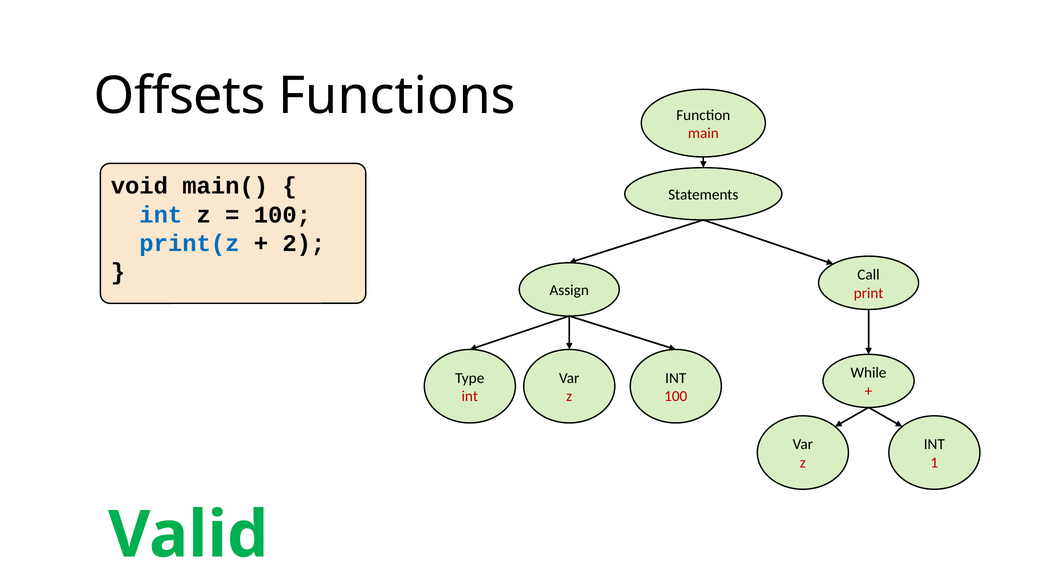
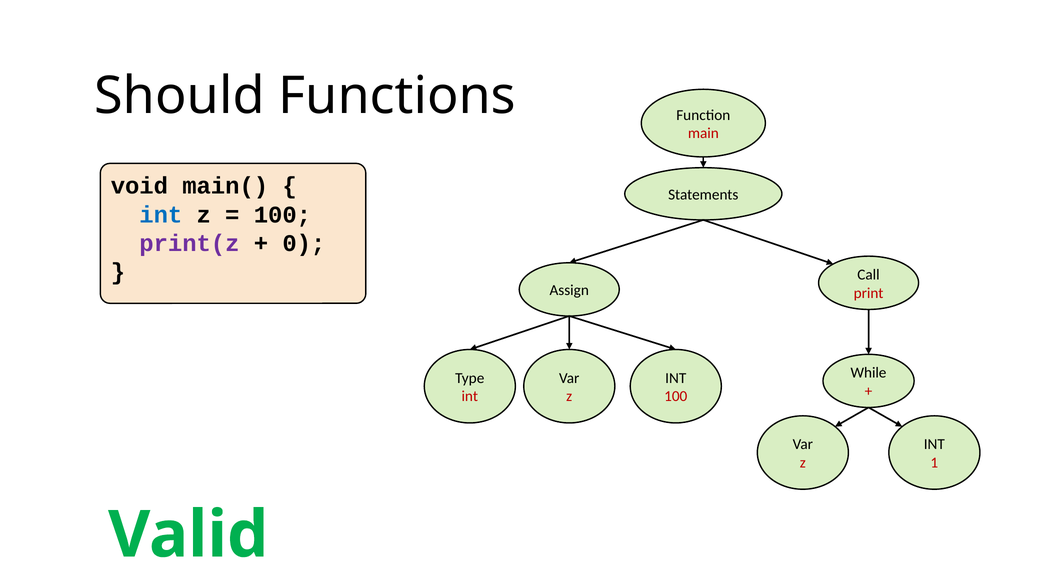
Offsets: Offsets -> Should (179, 96)
print(z colour: blue -> purple (189, 243)
2: 2 -> 0 (304, 243)
